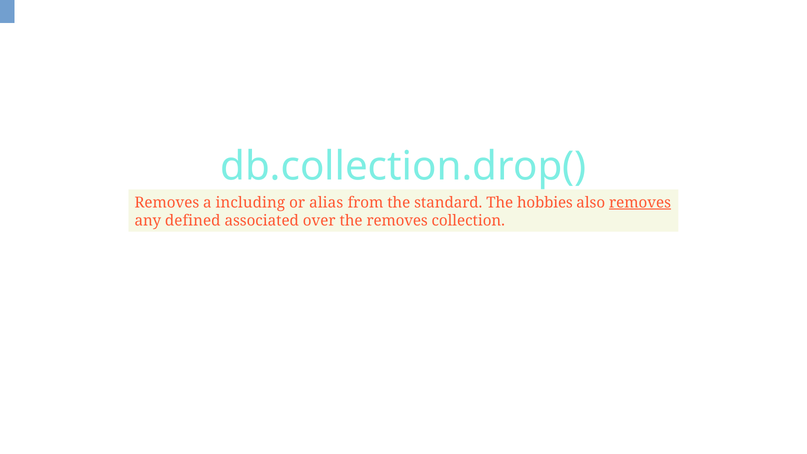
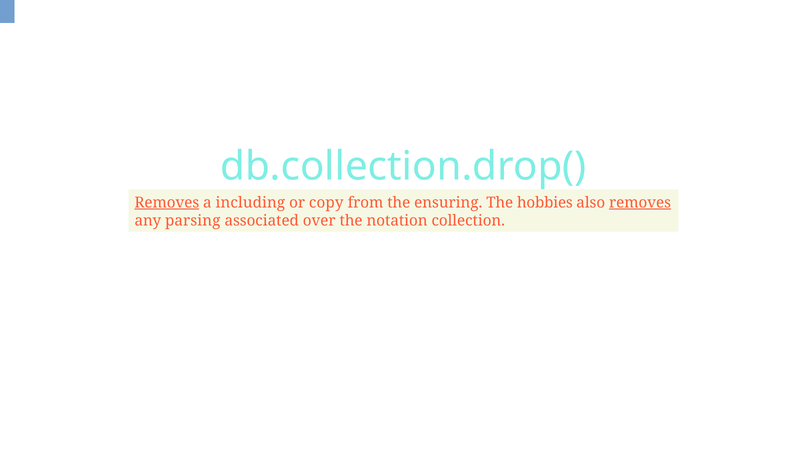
Removes underline: none -> present (167, 203)
alias: alias -> copy (326, 203)
standard: standard -> ensuring (448, 203)
defined: defined -> parsing (193, 221)
the removes: removes -> notation (397, 221)
